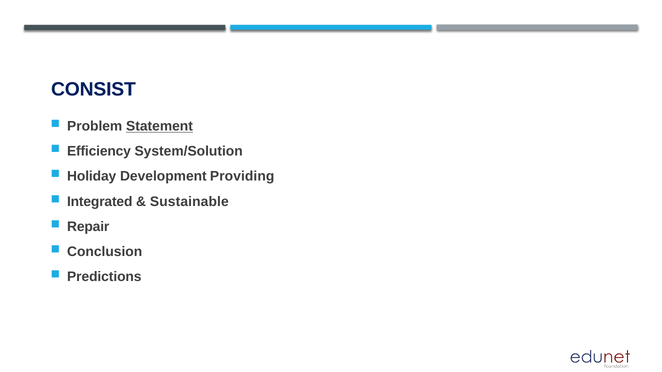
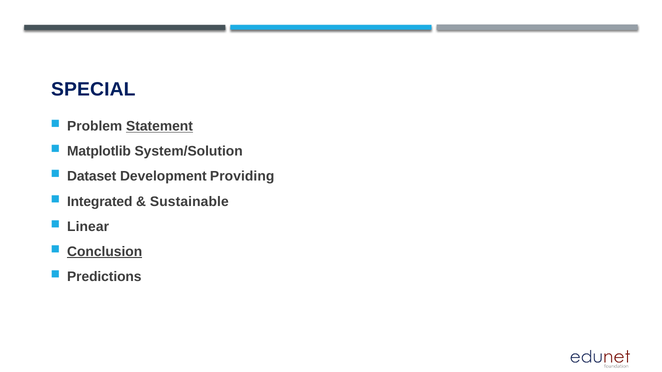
CONSIST: CONSIST -> SPECIAL (93, 90)
Efficiency: Efficiency -> Matplotlib (99, 151)
Holiday: Holiday -> Dataset (92, 177)
Repair: Repair -> Linear (88, 227)
Conclusion underline: none -> present (105, 252)
